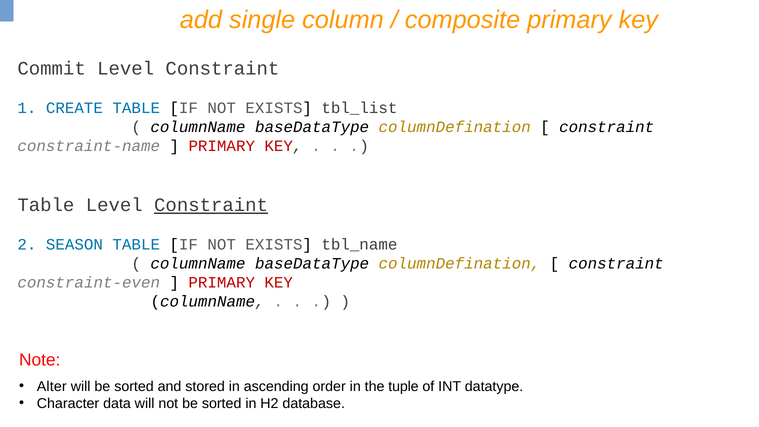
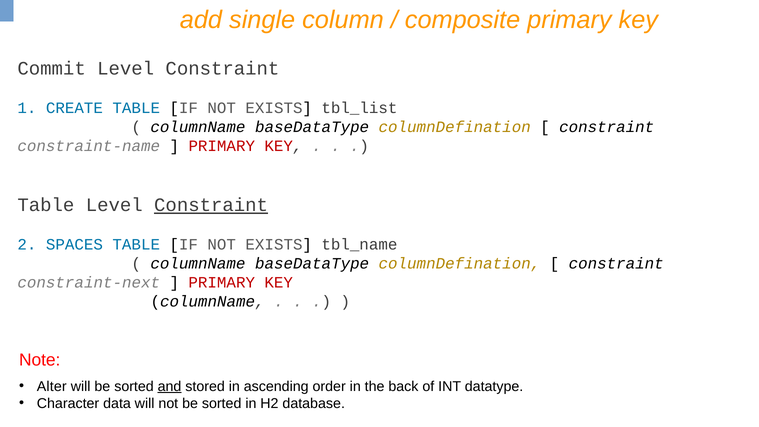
SEASON: SEASON -> SPACES (74, 245)
constraint-even: constraint-even -> constraint-next (89, 283)
and underline: none -> present (170, 386)
tuple: tuple -> back (403, 386)
